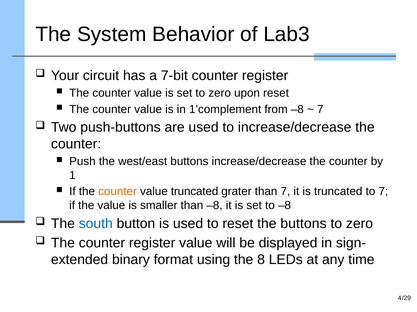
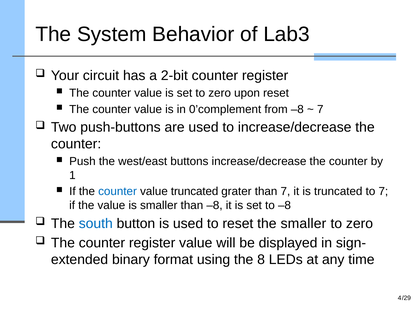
7-bit: 7-bit -> 2-bit (174, 76)
1’complement: 1’complement -> 0’complement (225, 109)
counter colour: orange -> blue (118, 192)
the buttons: buttons -> smaller (303, 224)
